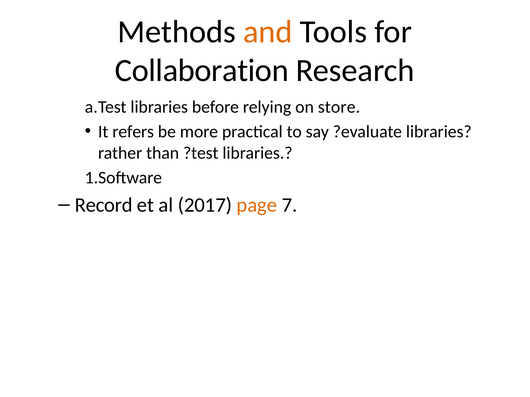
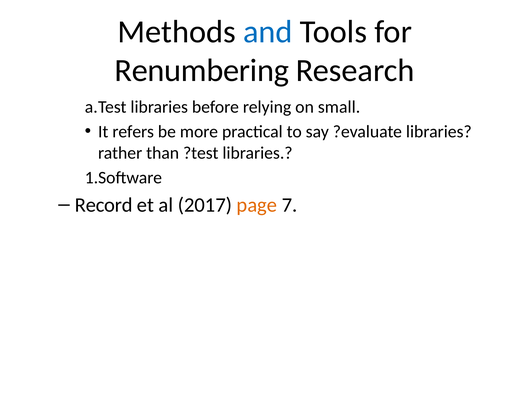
and colour: orange -> blue (268, 32)
Collaboration: Collaboration -> Renumbering (202, 71)
store: store -> small (339, 107)
